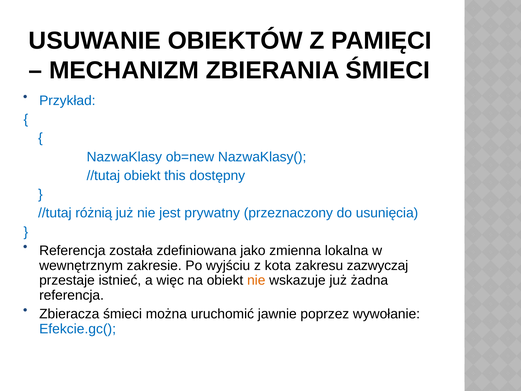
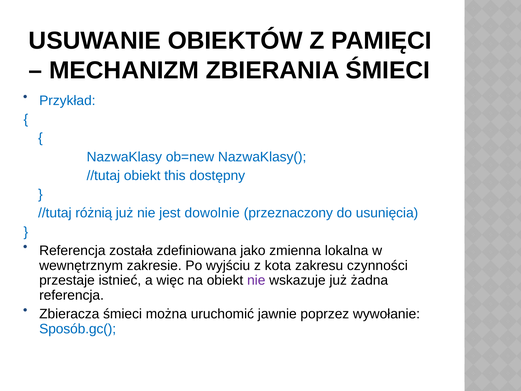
prywatny: prywatny -> dowolnie (212, 213)
zazwyczaj: zazwyczaj -> czynności (377, 265)
nie colour: orange -> purple (256, 280)
Efekcie.gc(: Efekcie.gc( -> Sposób.gc( (78, 329)
